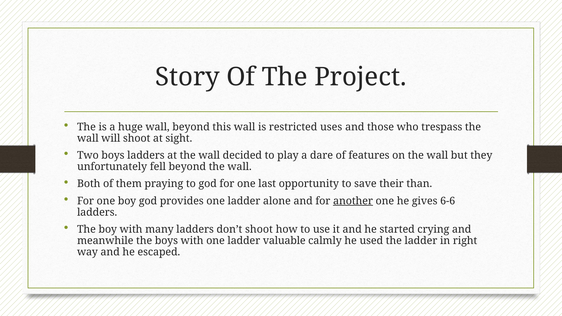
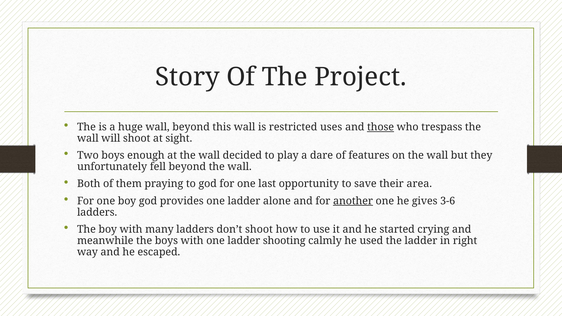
those underline: none -> present (381, 127)
boys ladders: ladders -> enough (146, 155)
than: than -> area (419, 184)
6-6: 6-6 -> 3-6 (448, 201)
valuable: valuable -> shooting (284, 241)
